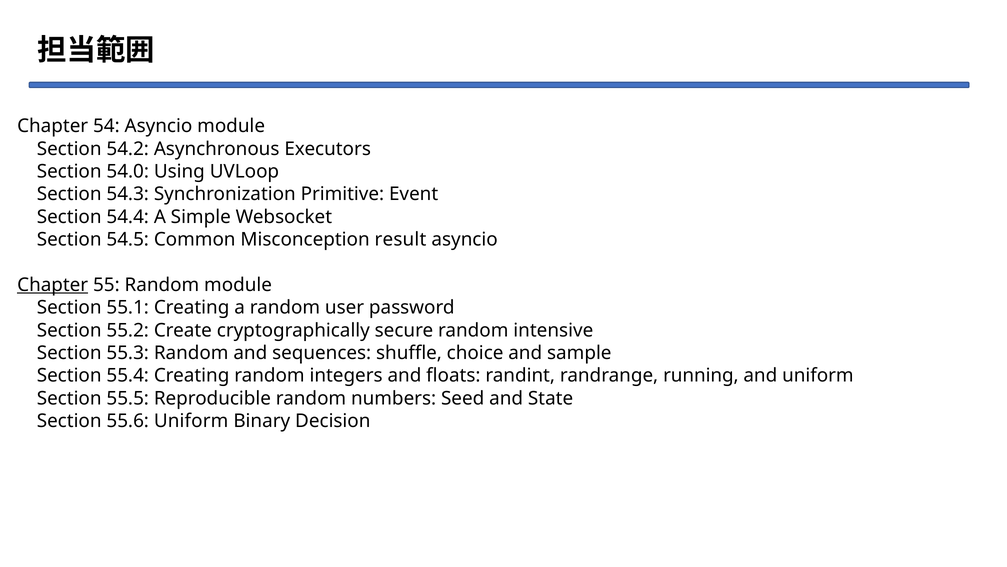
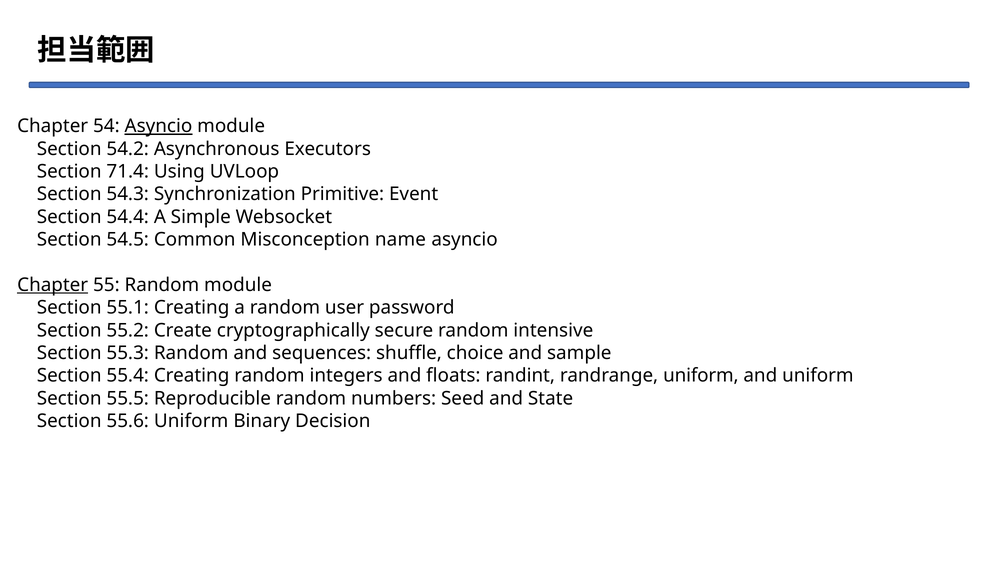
Asyncio underline: none -> present (158, 126)
54.0: 54.0 -> 71.4 (128, 171)
result: result -> name (400, 239)
randrange running: running -> uniform (701, 375)
